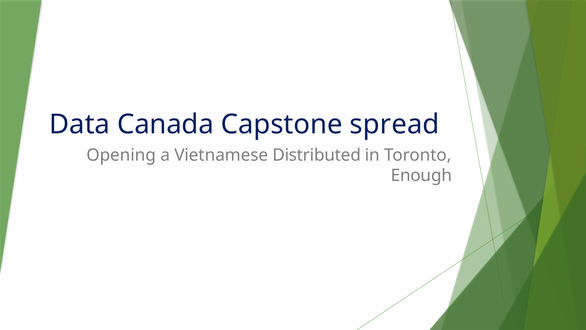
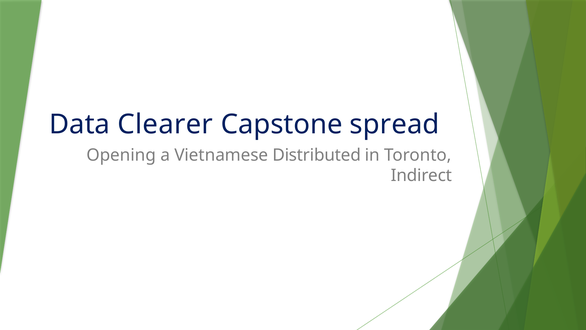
Canada: Canada -> Clearer (165, 124)
Enough: Enough -> Indirect (421, 175)
